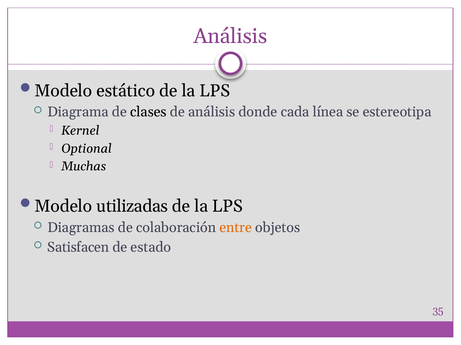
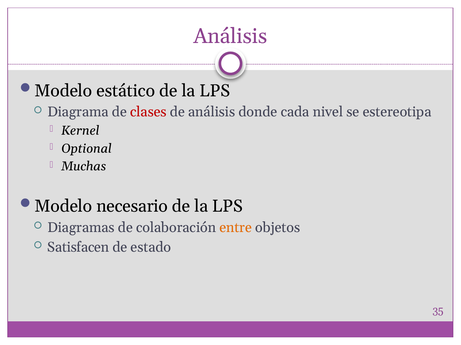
clases colour: black -> red (148, 112)
línea: línea -> nivel (328, 112)
utilizadas: utilizadas -> necesario (132, 207)
